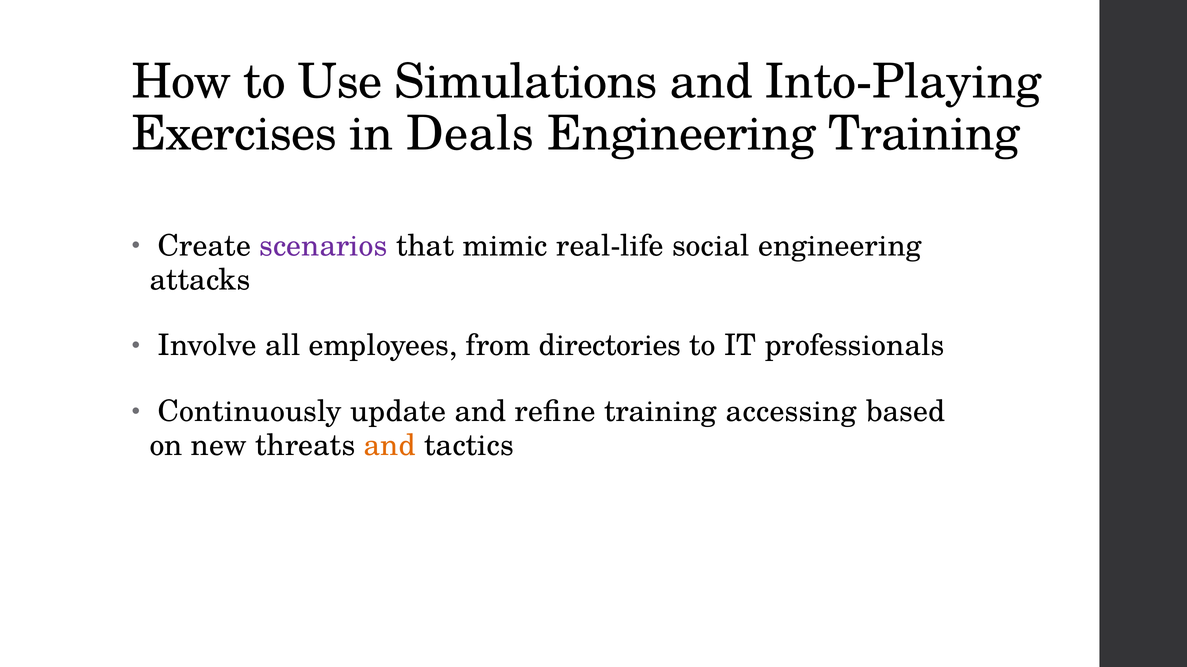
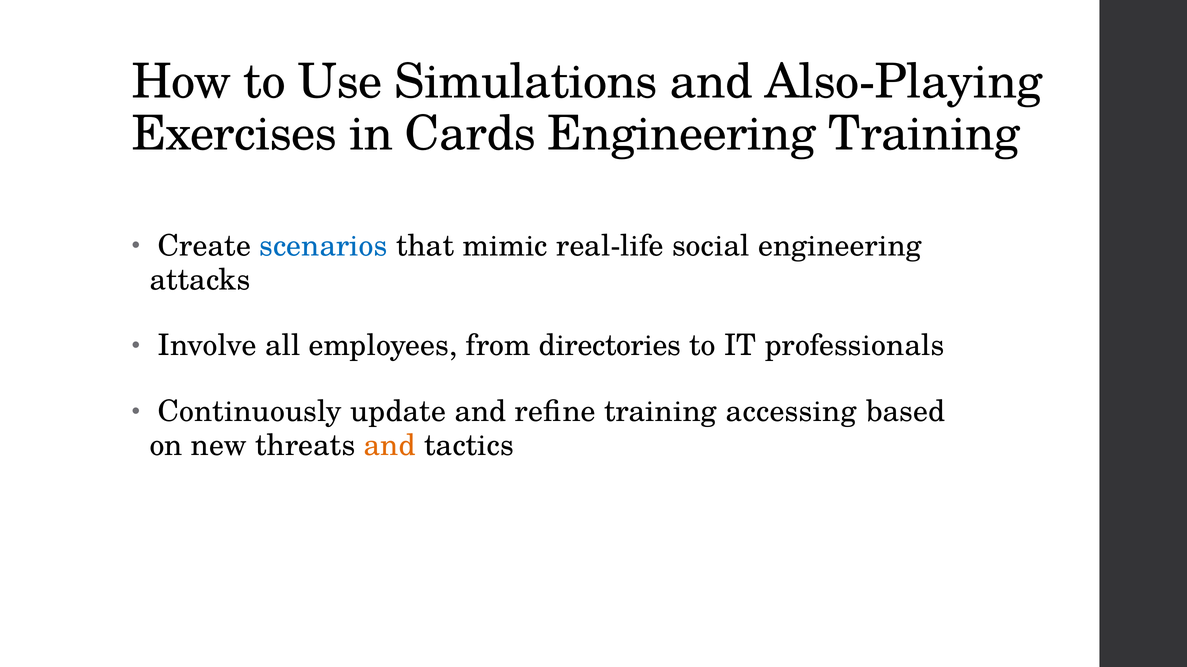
Into-Playing: Into-Playing -> Also-Playing (904, 82)
Deals: Deals -> Cards (471, 134)
scenarios colour: purple -> blue (323, 246)
